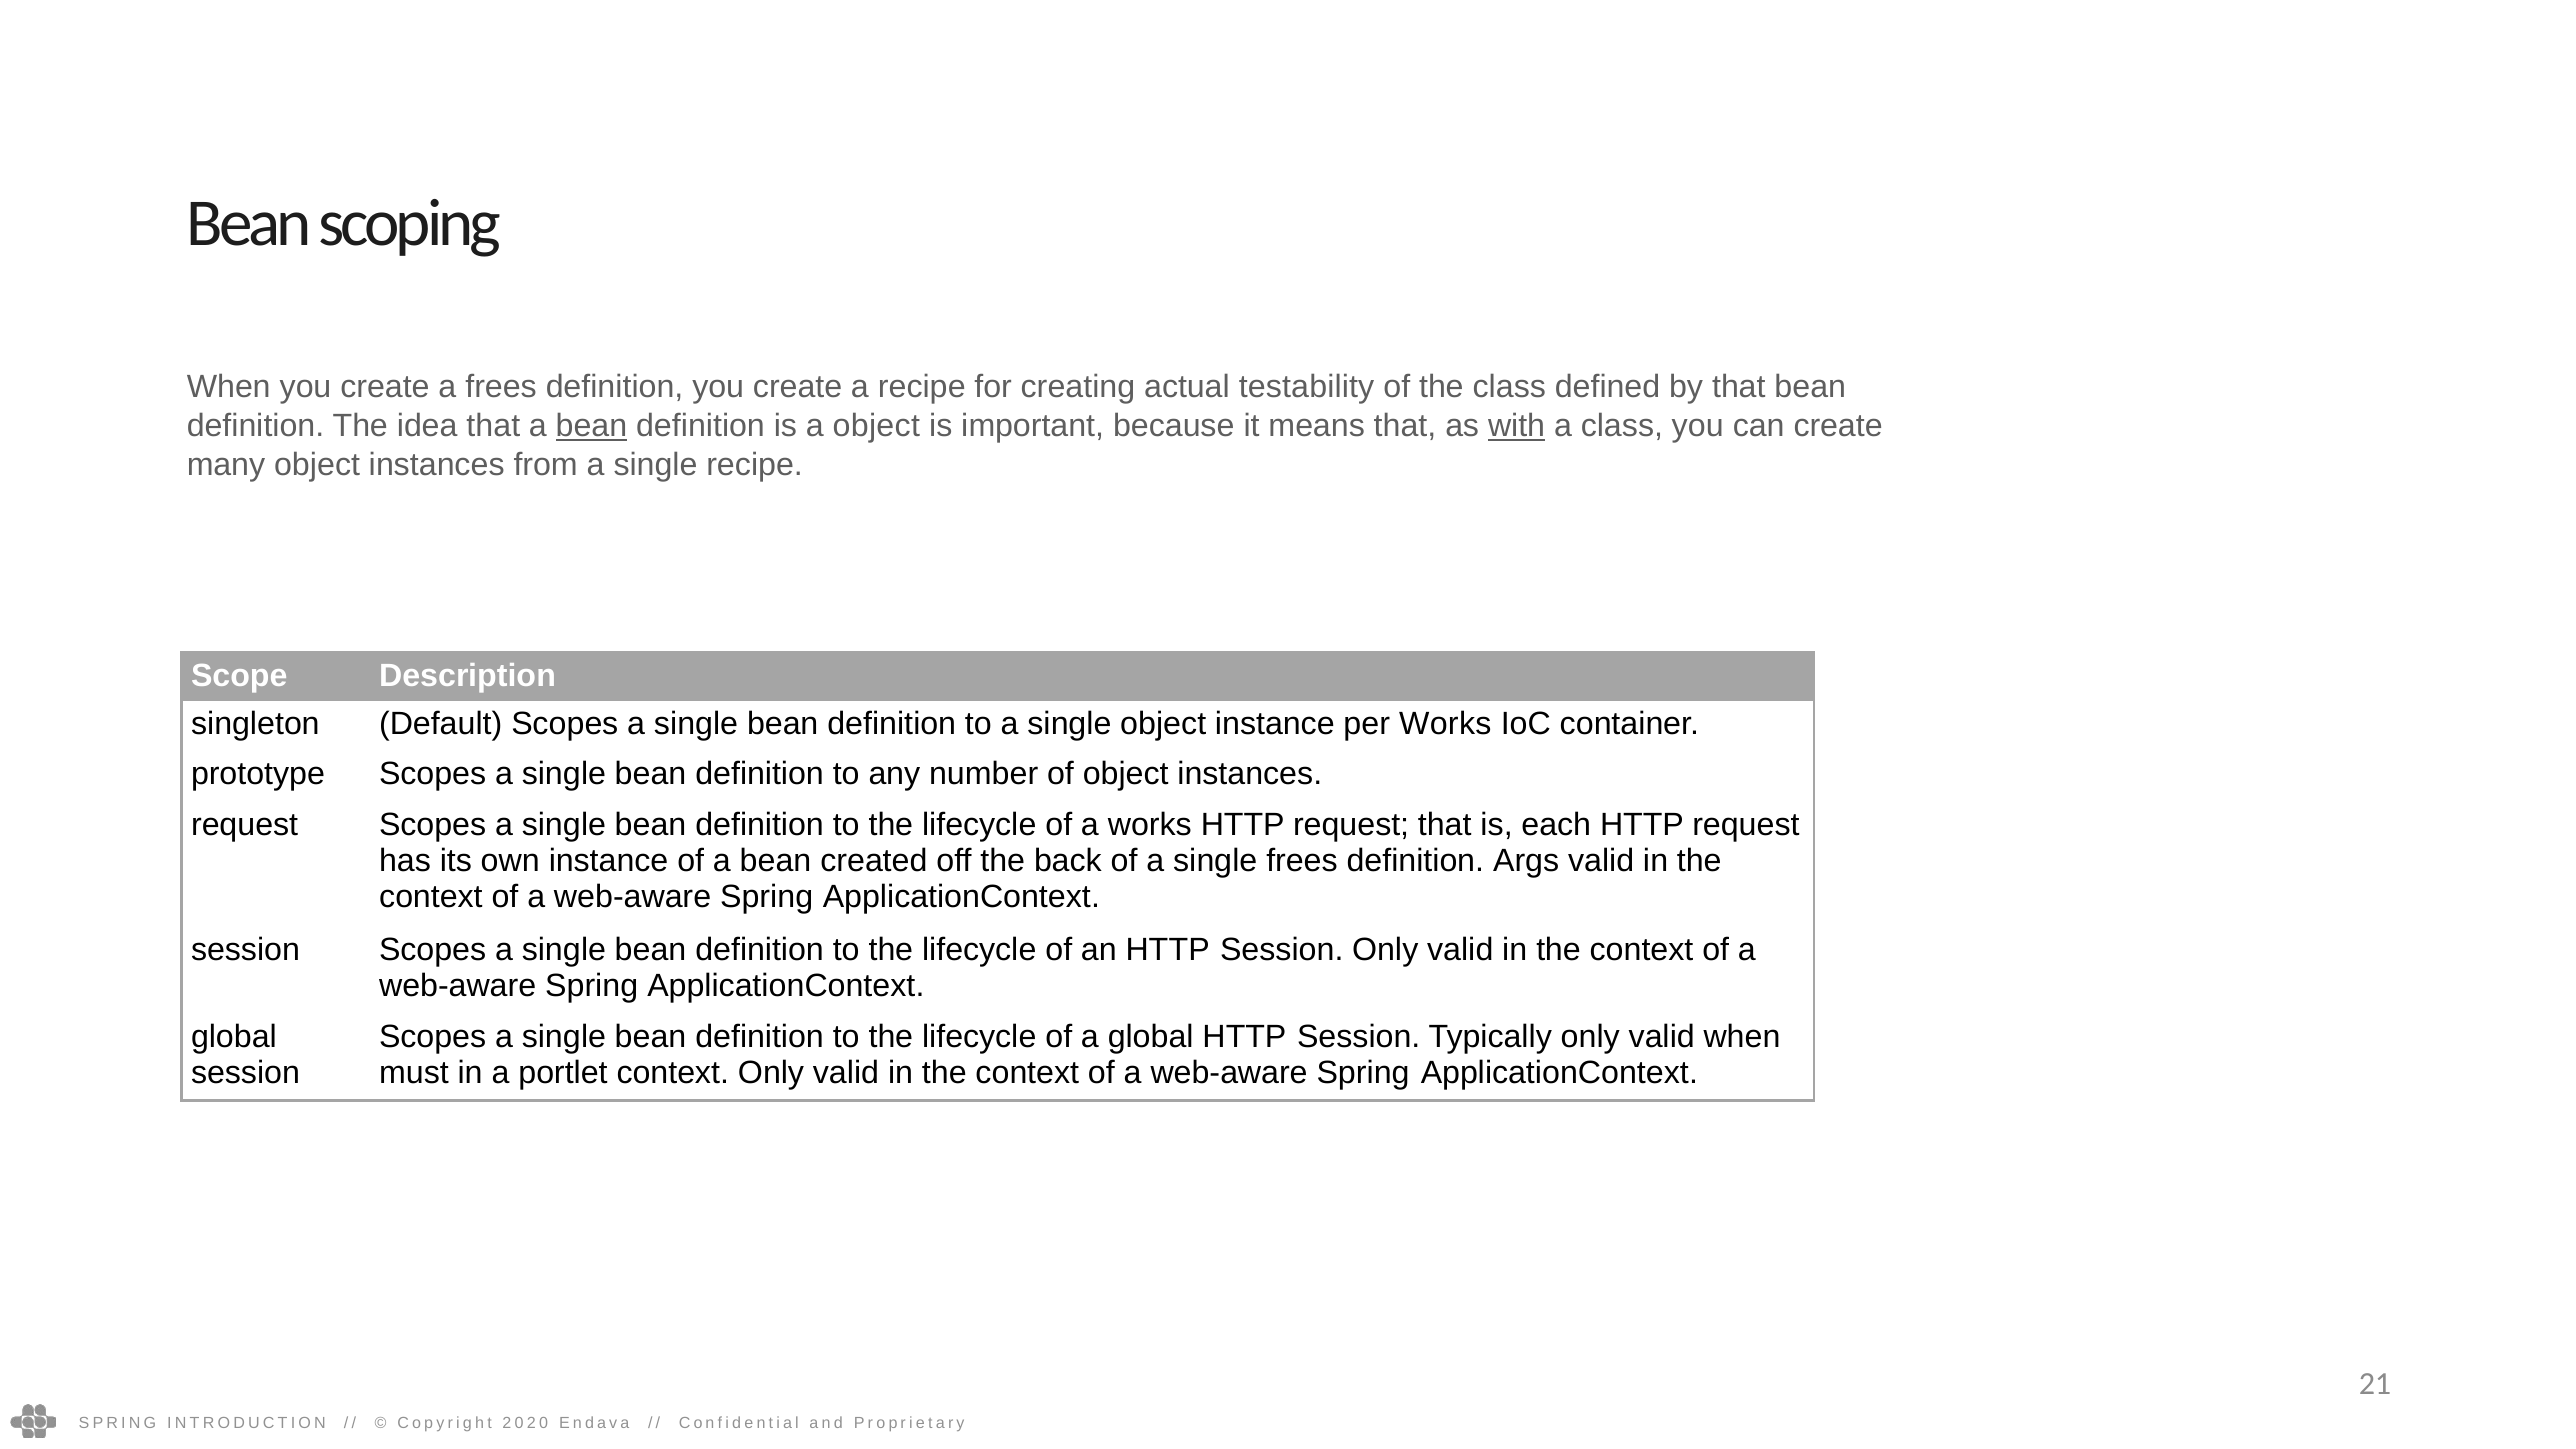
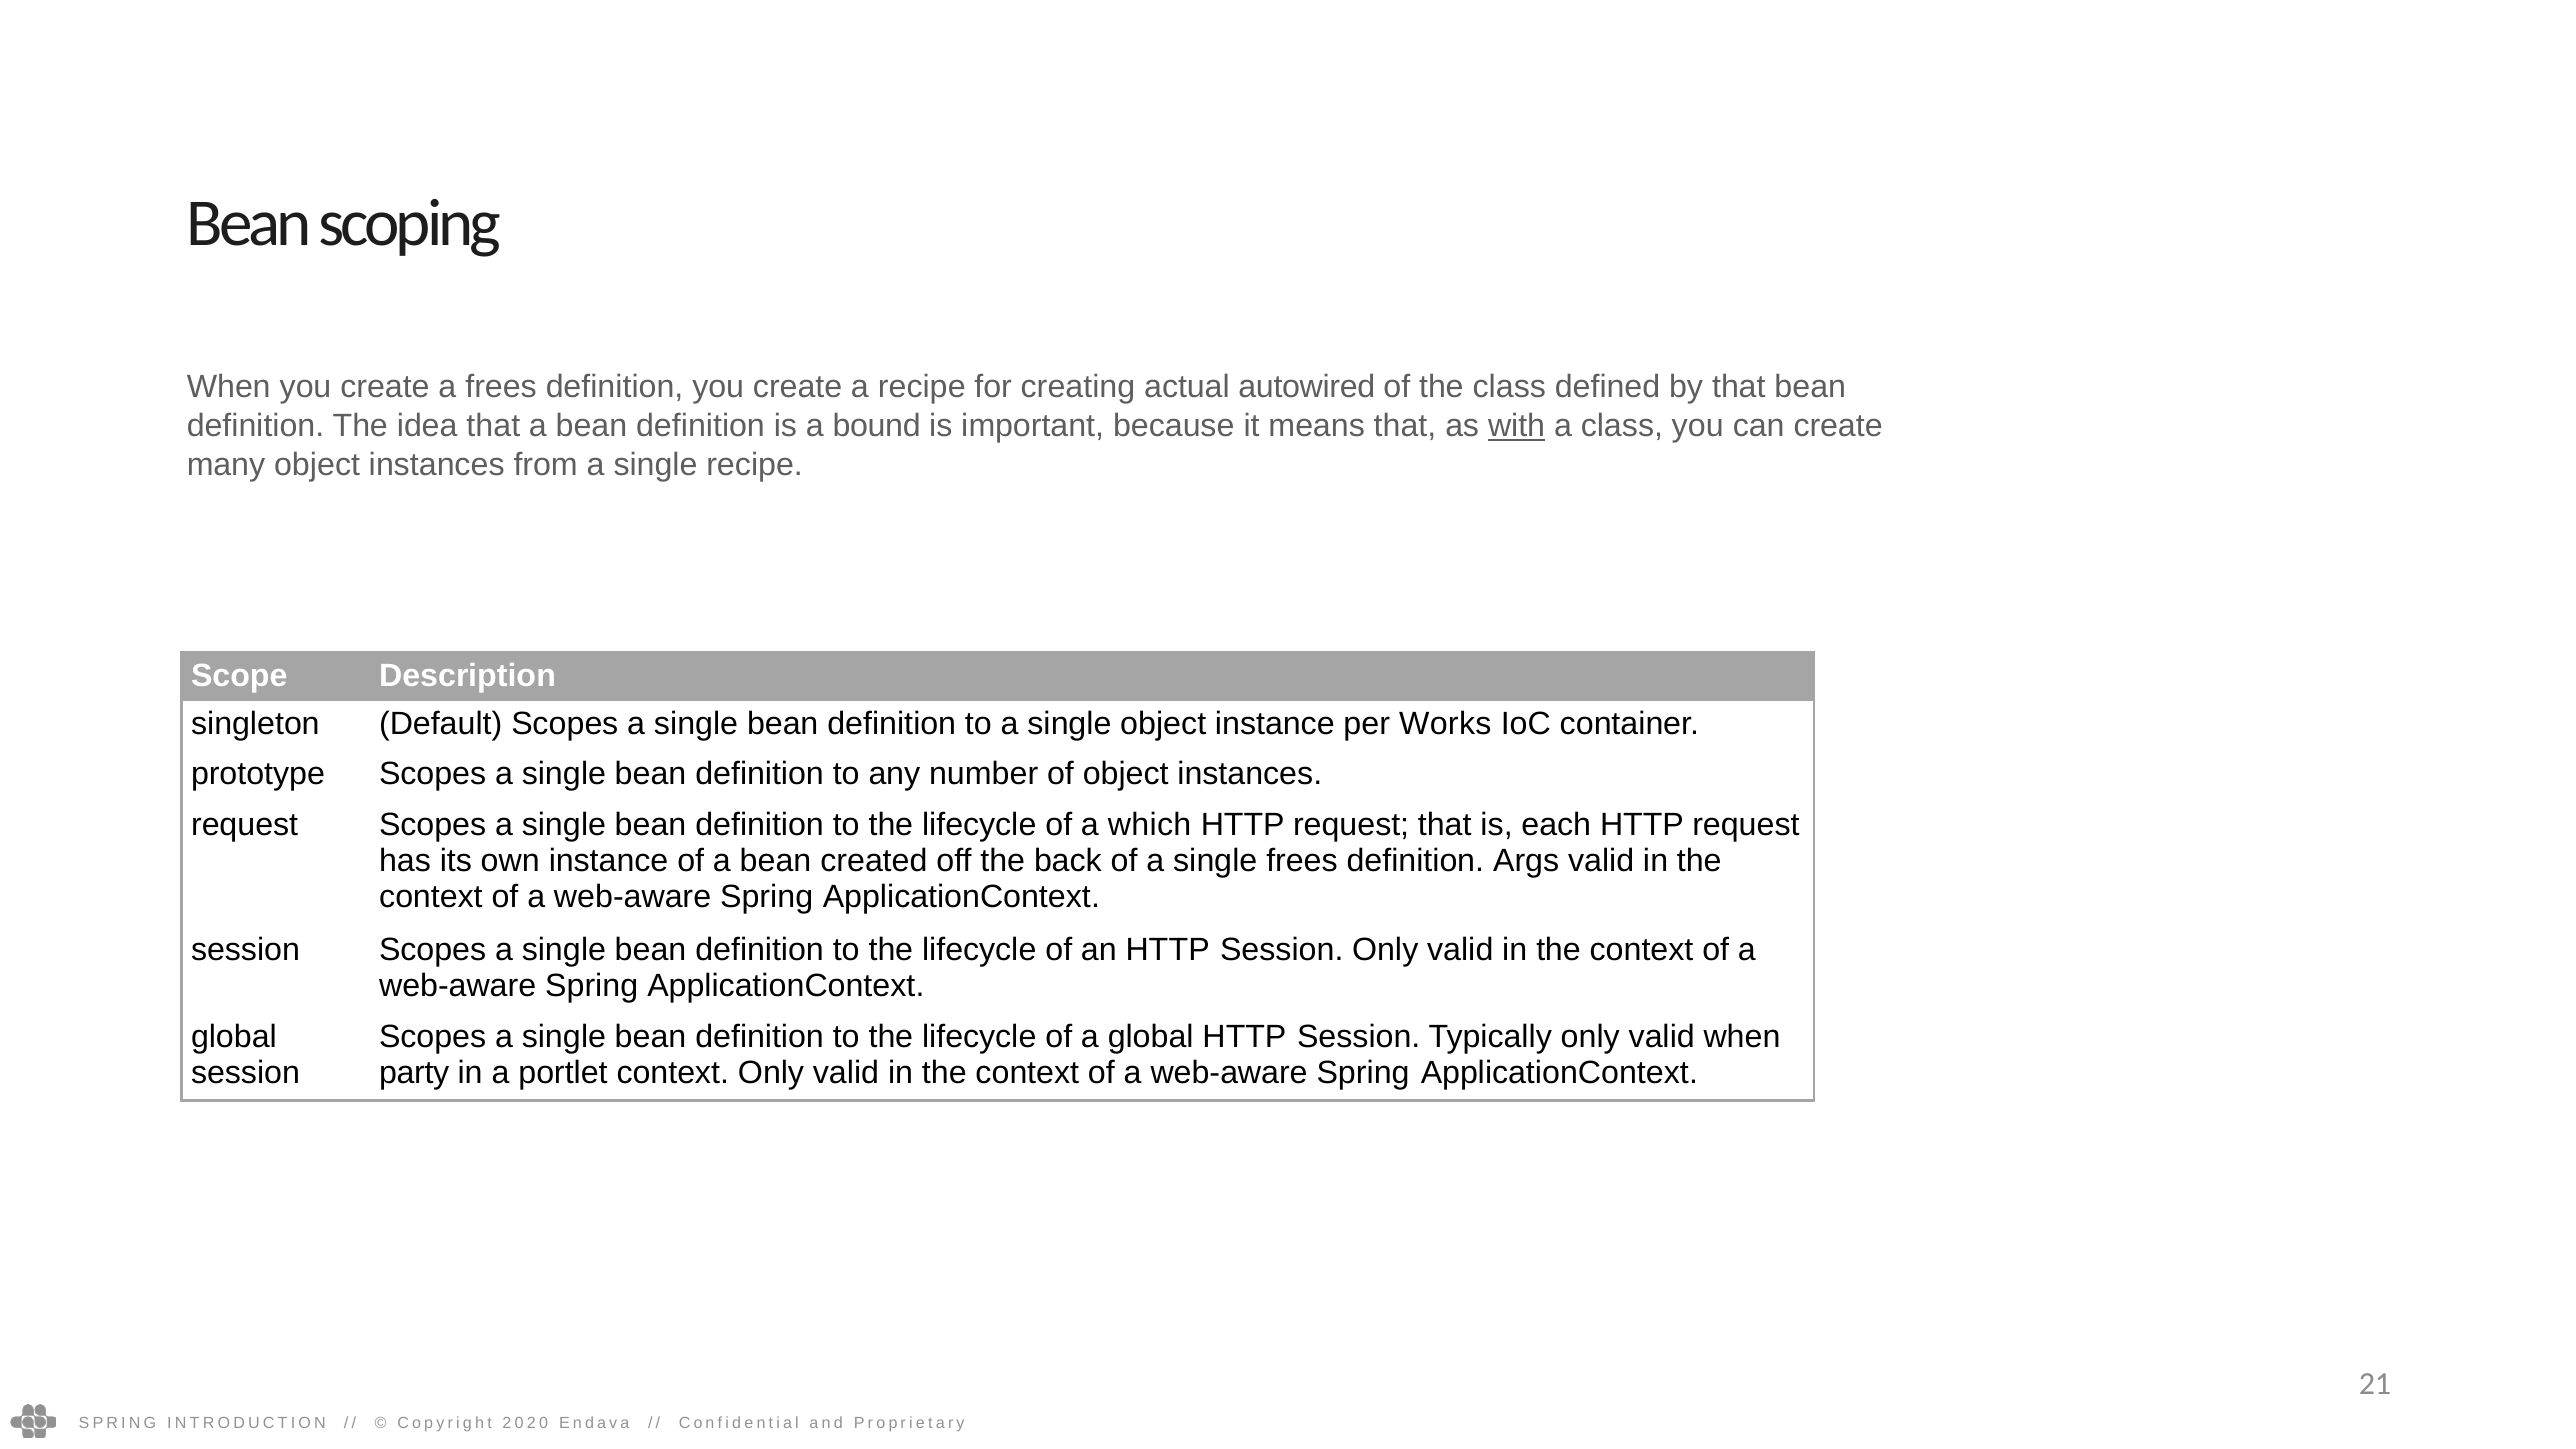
testability: testability -> autowired (1307, 387)
bean underline: present -> none (591, 426)
a object: object -> bound (877, 426)
a works: works -> which (1150, 825)
must: must -> party (414, 1073)
